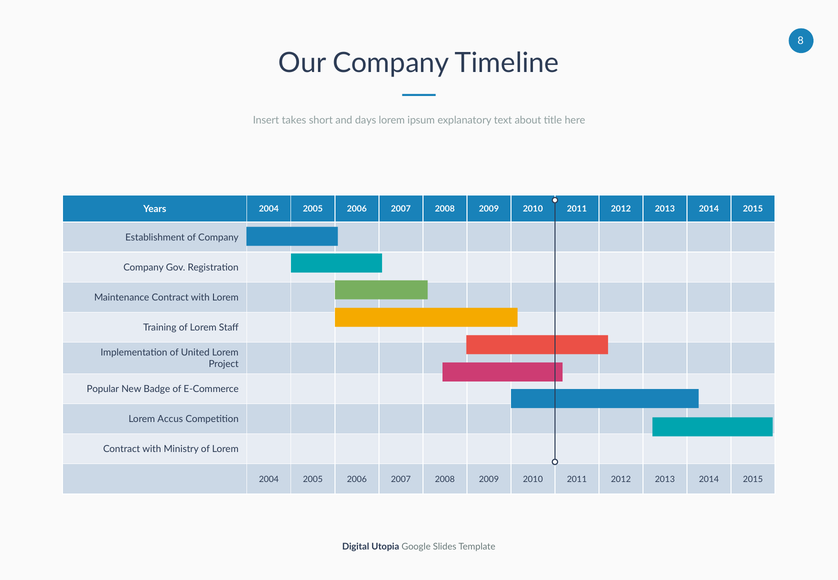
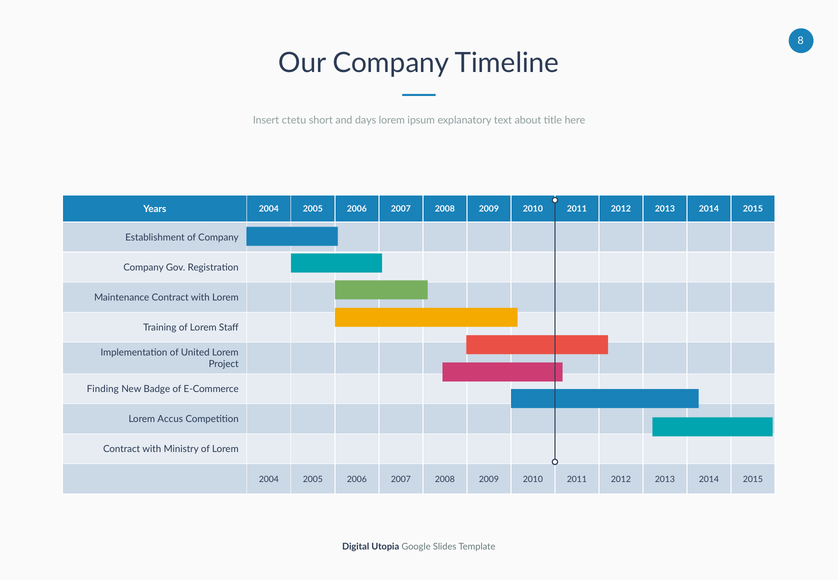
takes: takes -> ctetu (294, 120)
Popular: Popular -> Finding (103, 389)
